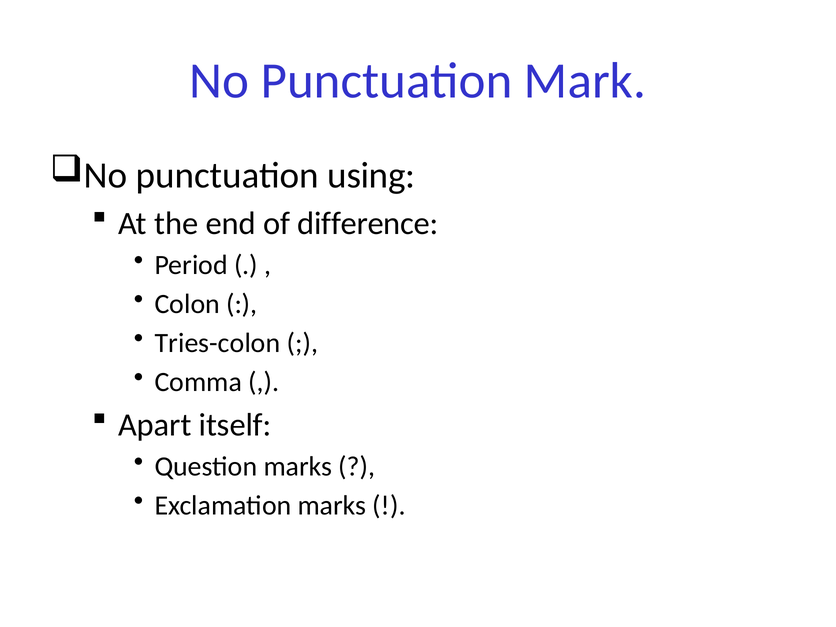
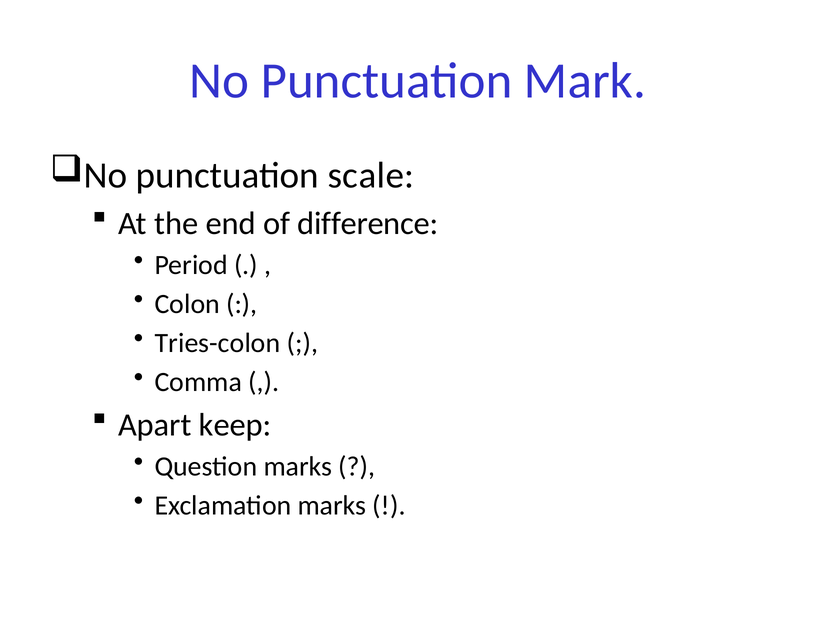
using: using -> scale (371, 175)
itself: itself -> keep (235, 425)
